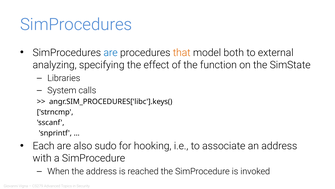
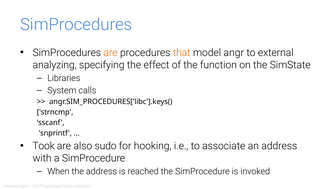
are colour: blue -> orange (111, 53)
both: both -> angr (234, 53)
Each: Each -> Took (44, 146)
